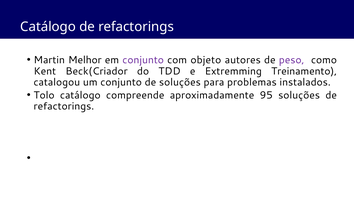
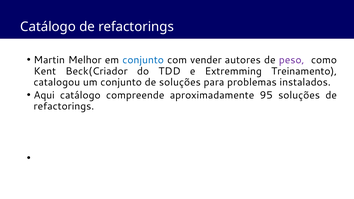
conjunto colour: purple -> blue (143, 60)
objeto: objeto -> vender (206, 60)
Tolo: Tolo -> Aqui (44, 95)
